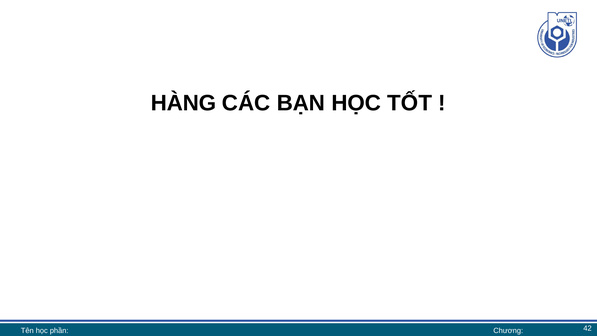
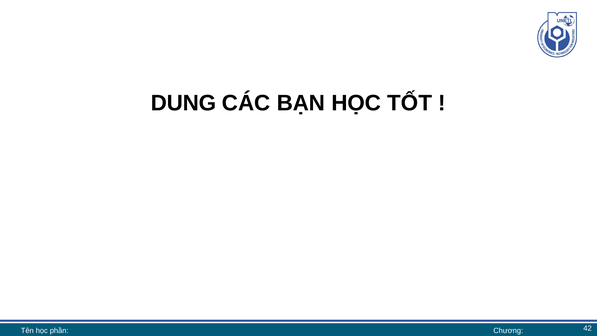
HÀNG: HÀNG -> DUNG (184, 103)
